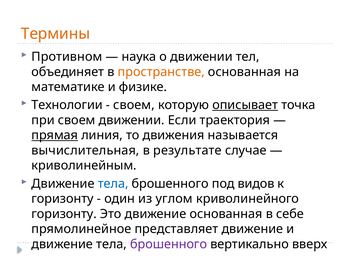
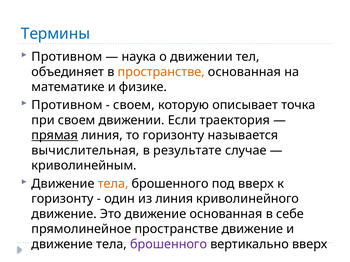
Термины colour: orange -> blue (56, 34)
Технологии: Технологии -> Противном (67, 105)
описывает underline: present -> none (245, 105)
то движения: движения -> горизонту (174, 136)
тела colour: blue -> orange (113, 184)
под видов: видов -> вверх (256, 184)
из углом: углом -> линия (174, 199)
горизонту: горизонту -> движение (64, 214)
прямолинейное представляет: представляет -> пространстве (176, 229)
